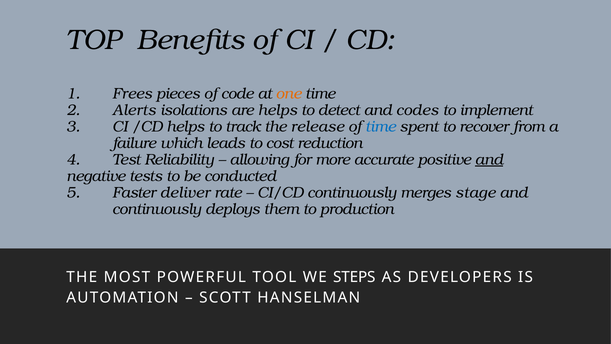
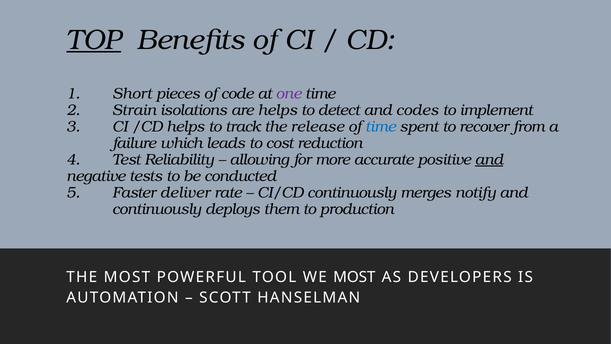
TOP underline: none -> present (94, 40)
Frees: Frees -> Short (132, 93)
one colour: orange -> purple (289, 93)
Alerts: Alerts -> Strain (134, 110)
stage: stage -> notify (476, 192)
WE STEPS: STEPS -> MOST (354, 277)
